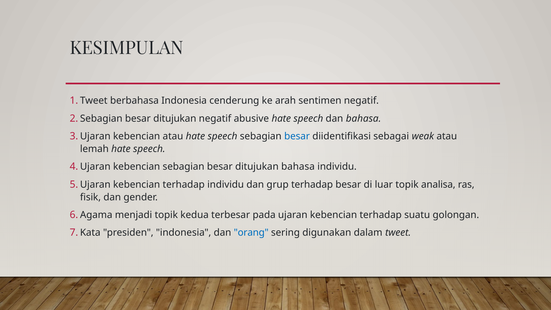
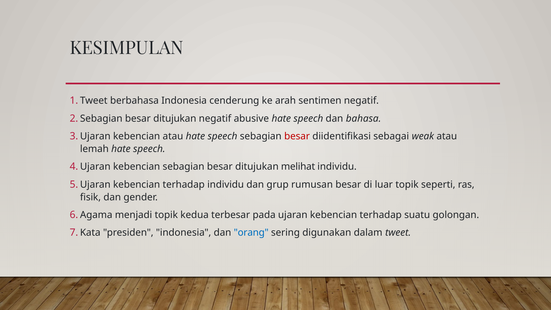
besar colour: blue -> red (297, 136)
ditujukan bahasa: bahasa -> melihat (298, 167)
grup terhadap: terhadap -> rumusan (312, 184)
analisa: analisa -> seperti (438, 184)
